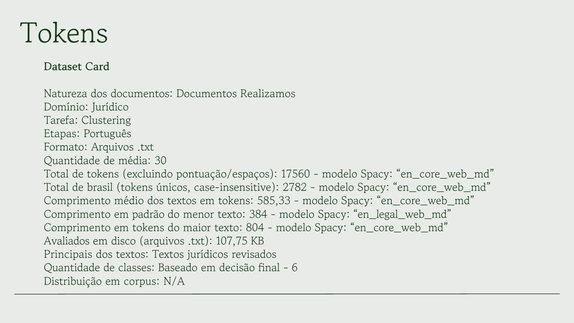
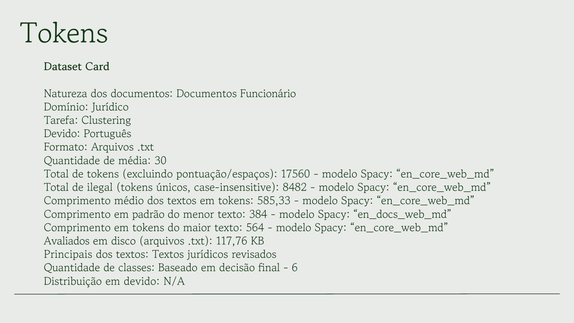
Realizamos: Realizamos -> Funcionário (268, 94)
Etapas: Etapas -> Devido (62, 135)
brasil: brasil -> ilegal (100, 188)
2782: 2782 -> 8482 (295, 188)
en_legal_web_md: en_legal_web_md -> en_docs_web_md (402, 215)
804: 804 -> 564 (255, 228)
107,75: 107,75 -> 117,76 (232, 242)
em corpus: corpus -> devido (142, 282)
